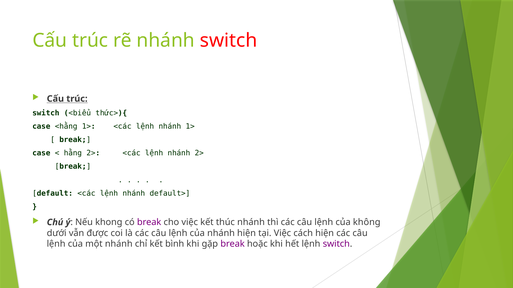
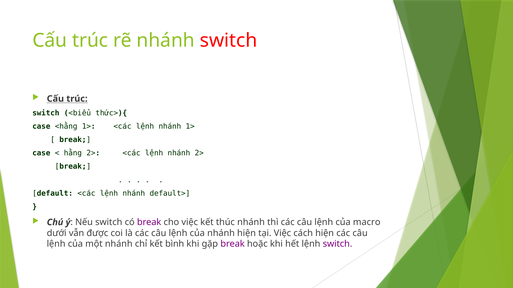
Nếu khong: khong -> switch (109, 223)
không: không -> macro (367, 223)
